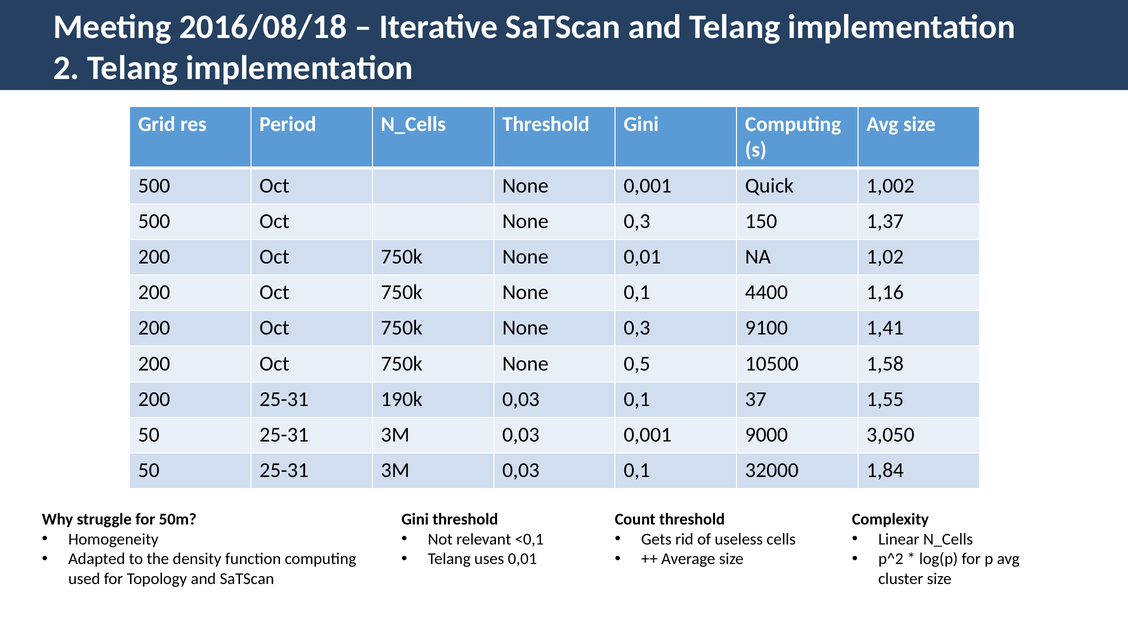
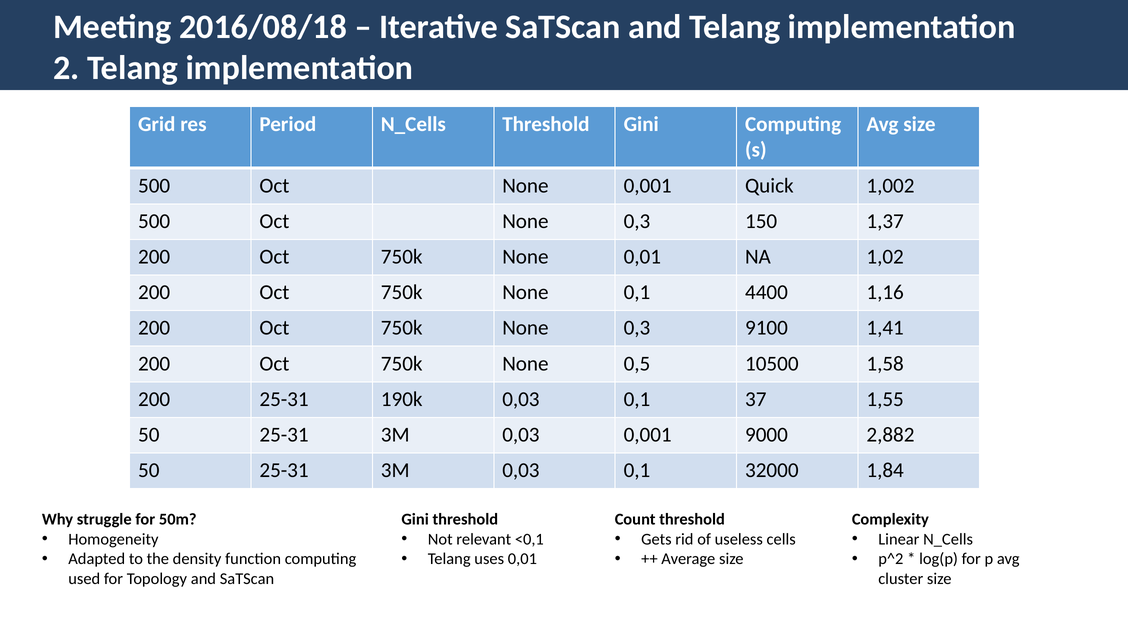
3,050: 3,050 -> 2,882 (890, 435)
